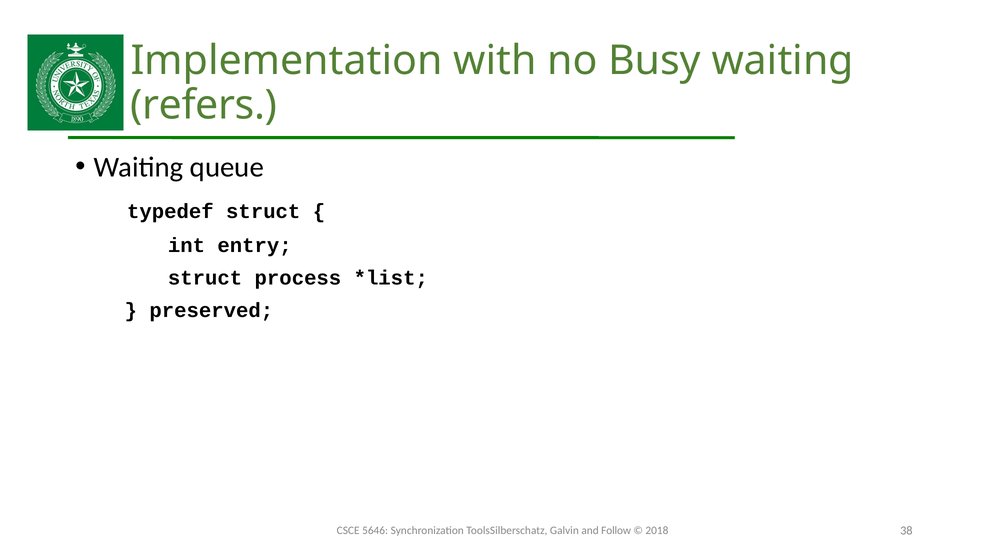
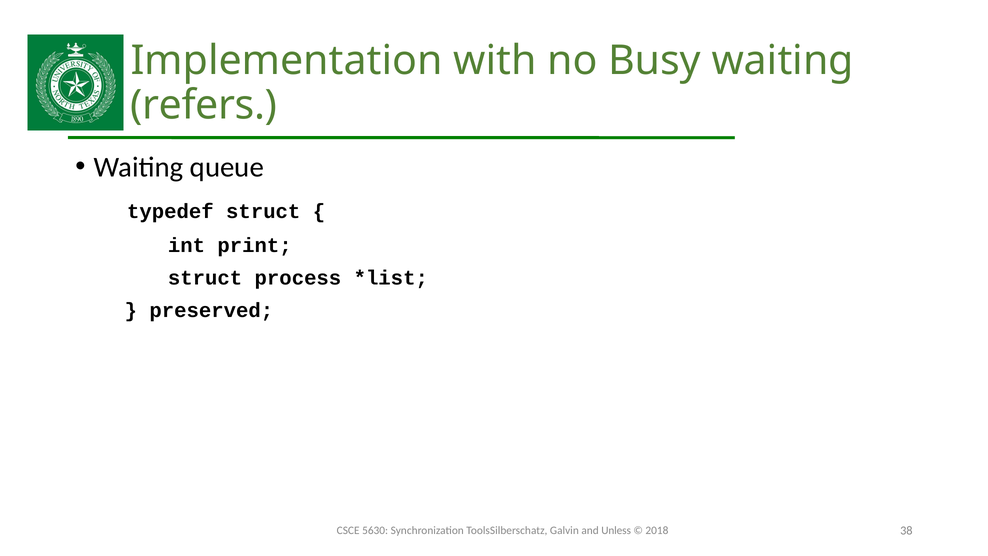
entry: entry -> print (255, 245)
5646: 5646 -> 5630 (375, 530)
Follow: Follow -> Unless (616, 530)
